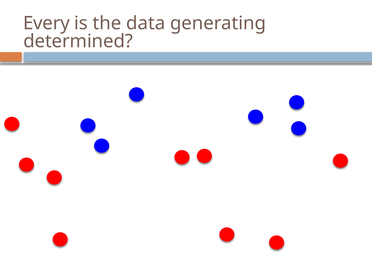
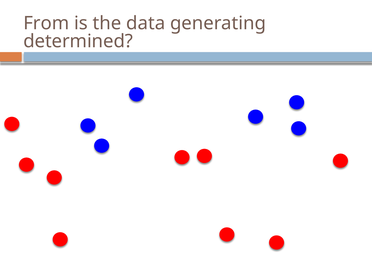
Every: Every -> From (46, 23)
